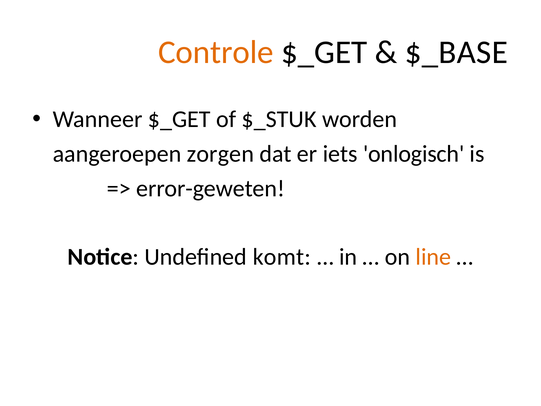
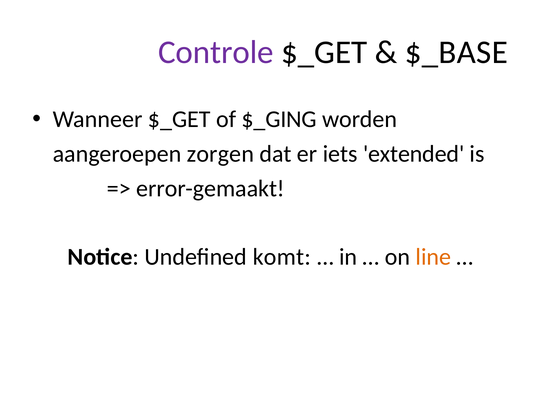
Controle colour: orange -> purple (216, 52)
$_STUK: $_STUK -> $_GING (279, 119)
onlogisch: onlogisch -> extended (414, 154)
error-geweten: error-geweten -> error-gemaakt (211, 189)
